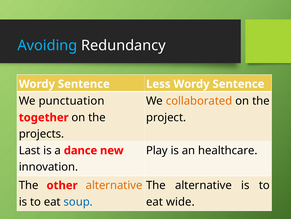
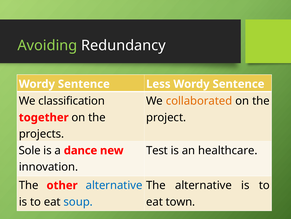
Avoiding colour: light blue -> light green (47, 45)
punctuation: punctuation -> classification (72, 101)
Last: Last -> Sole (30, 150)
Play: Play -> Test (157, 150)
alternative colour: orange -> blue (114, 185)
wide: wide -> town (180, 201)
